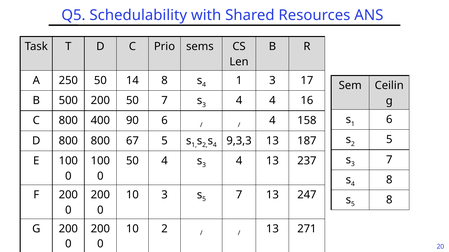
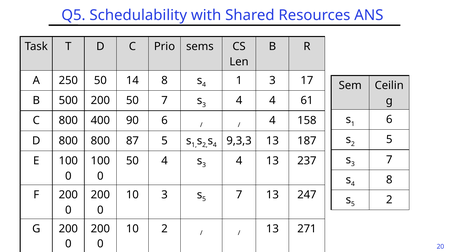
16: 16 -> 61 (307, 101)
67: 67 -> 87 (132, 141)
5 8: 8 -> 2 (389, 200)
